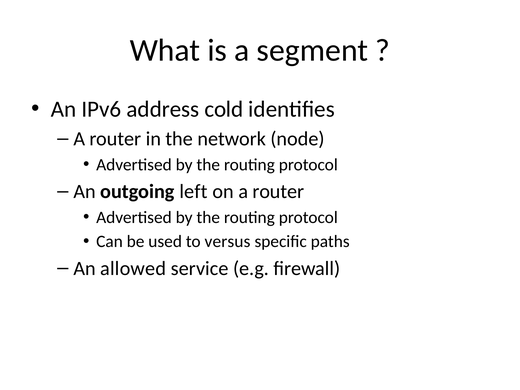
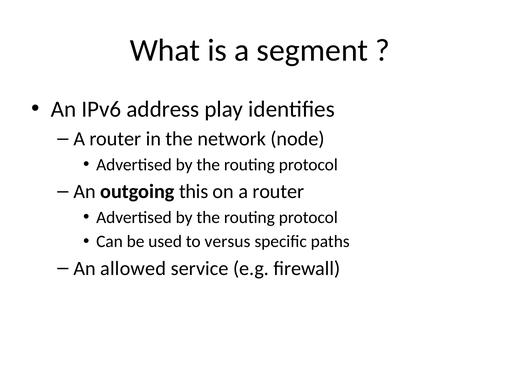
cold: cold -> play (224, 109)
left: left -> this (194, 192)
